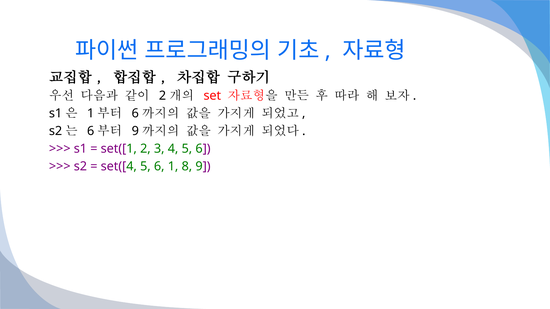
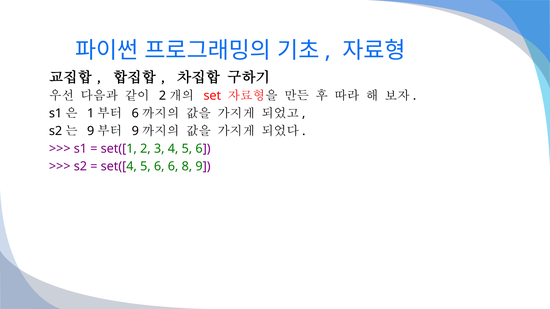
6: 6 -> 9 (91, 131)
6 1: 1 -> 6 (173, 166)
